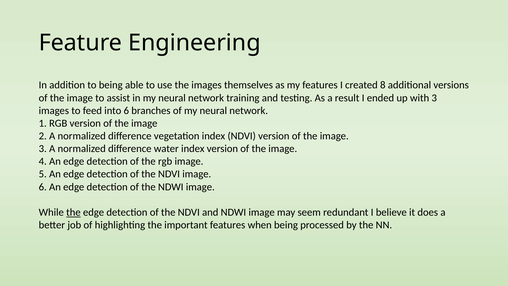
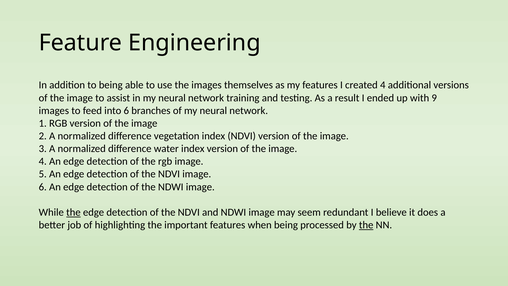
created 8: 8 -> 4 (383, 85)
with 3: 3 -> 9 (434, 98)
the underline: none -> present (366, 225)
